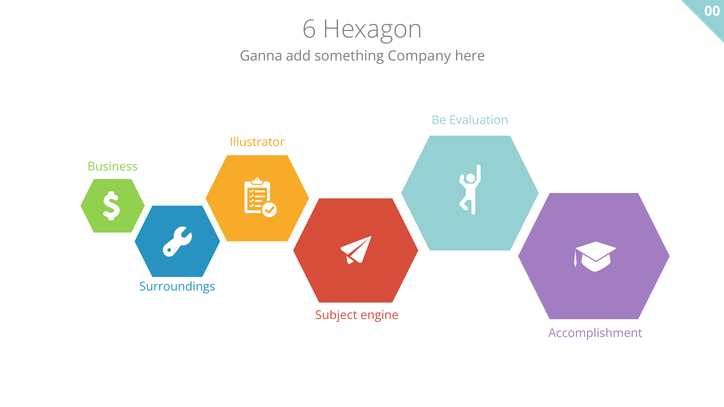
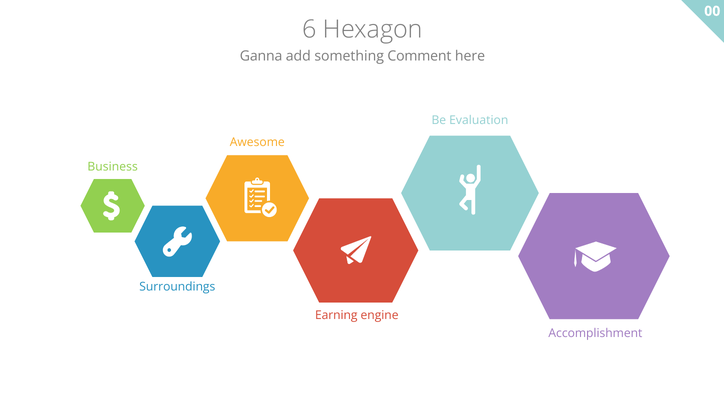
Company: Company -> Comment (419, 56)
Illustrator: Illustrator -> Awesome (257, 142)
Subject: Subject -> Earning (336, 315)
